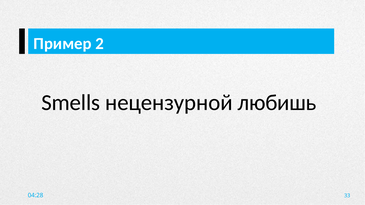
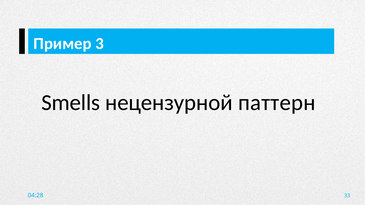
2: 2 -> 3 (100, 44)
любишь: любишь -> паттерн (277, 103)
